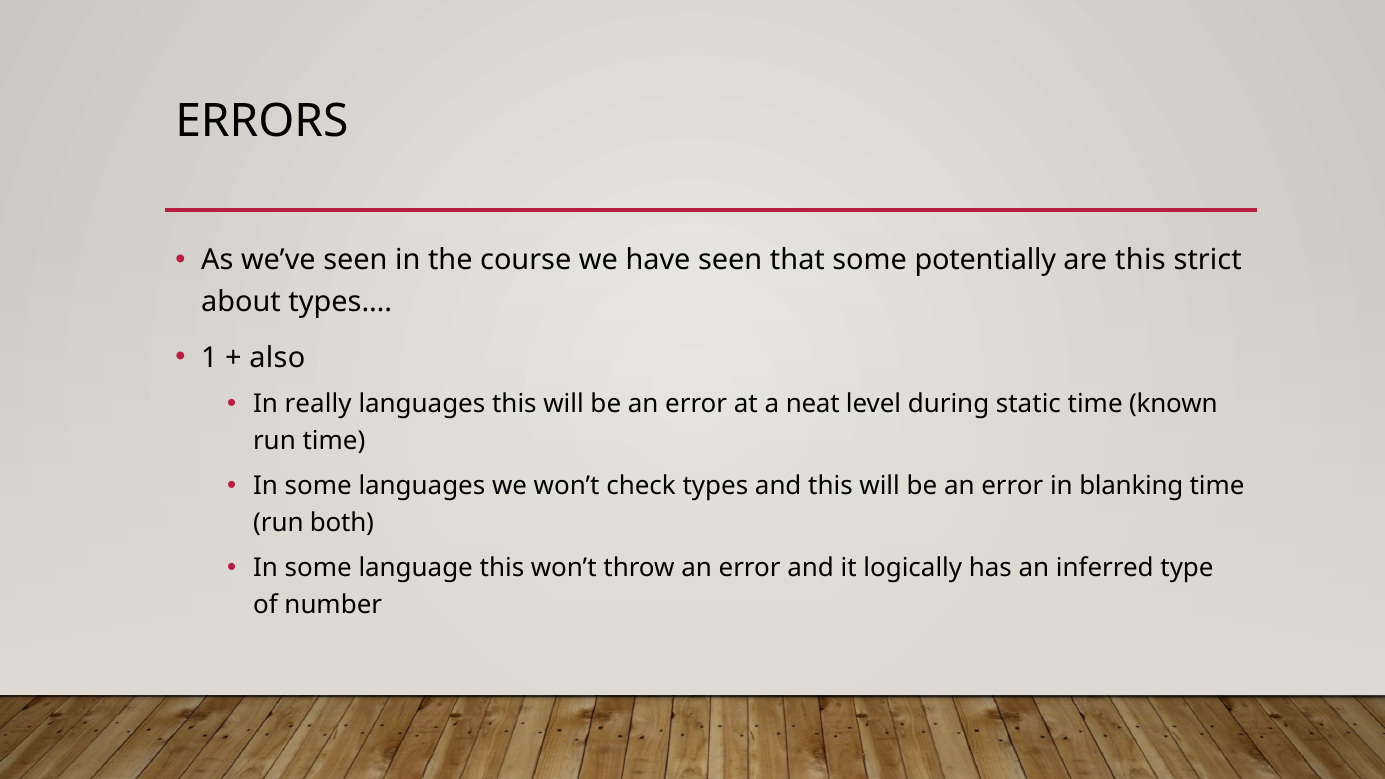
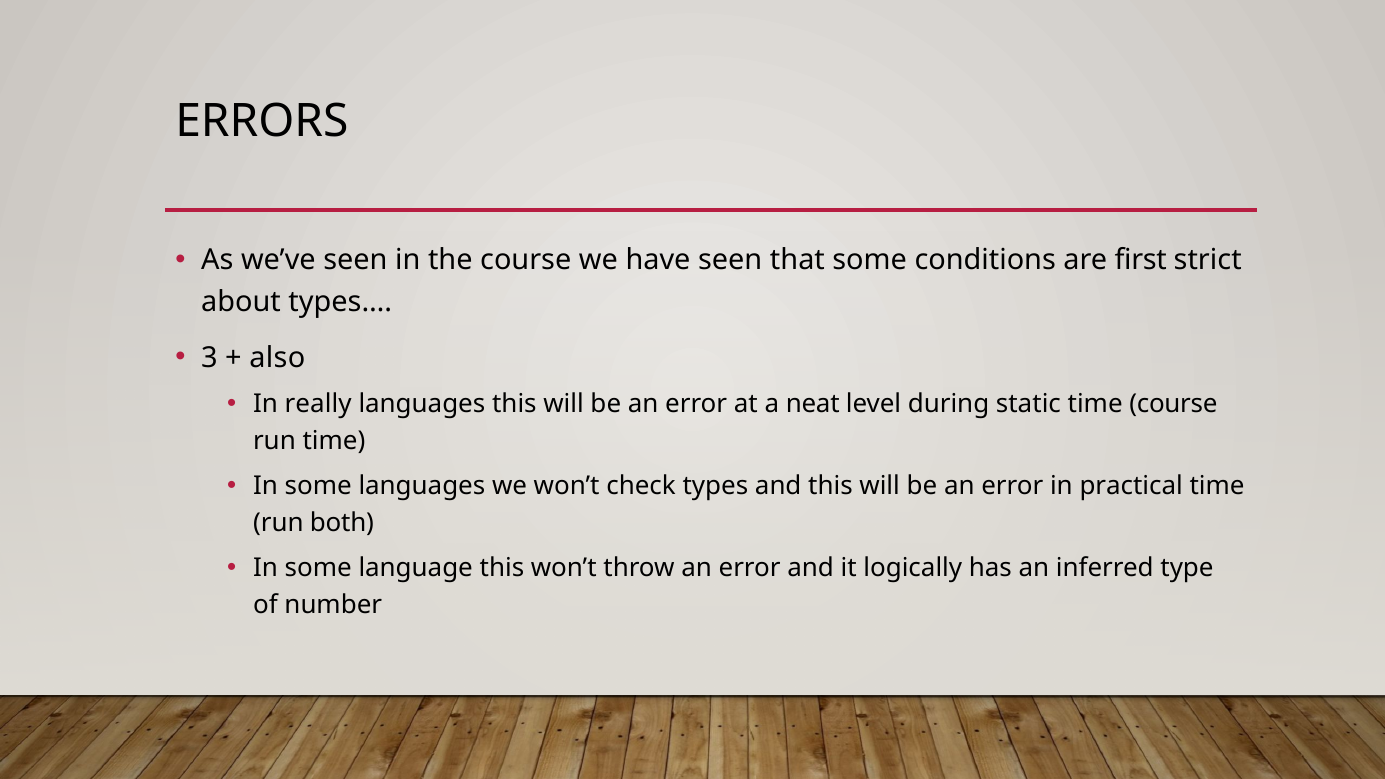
potentially: potentially -> conditions (985, 260)
are this: this -> first (1141, 260)
1: 1 -> 3 (210, 358)
time known: known -> course (1173, 404)
blanking: blanking -> practical (1131, 486)
